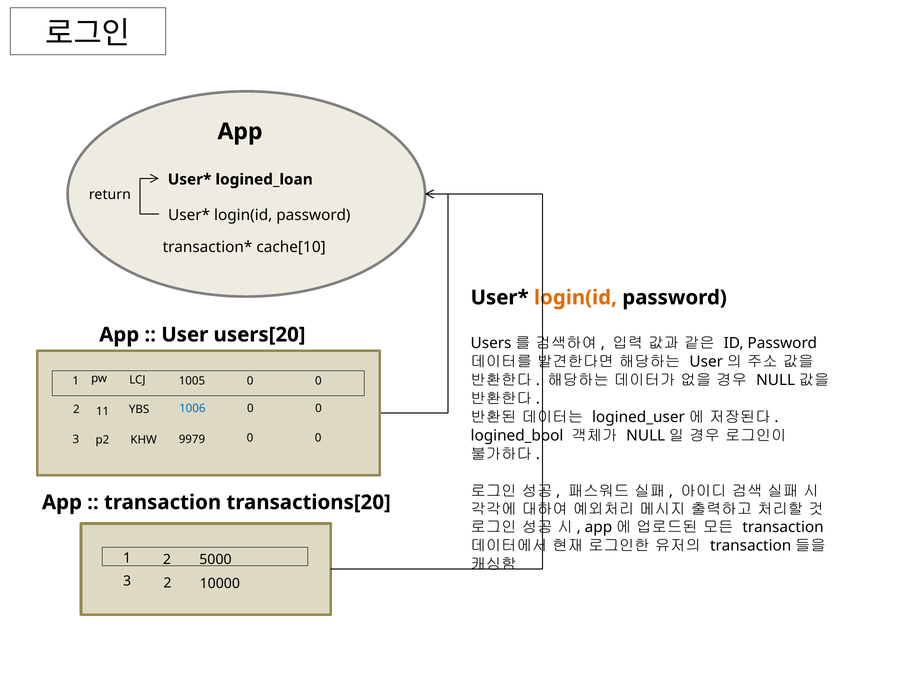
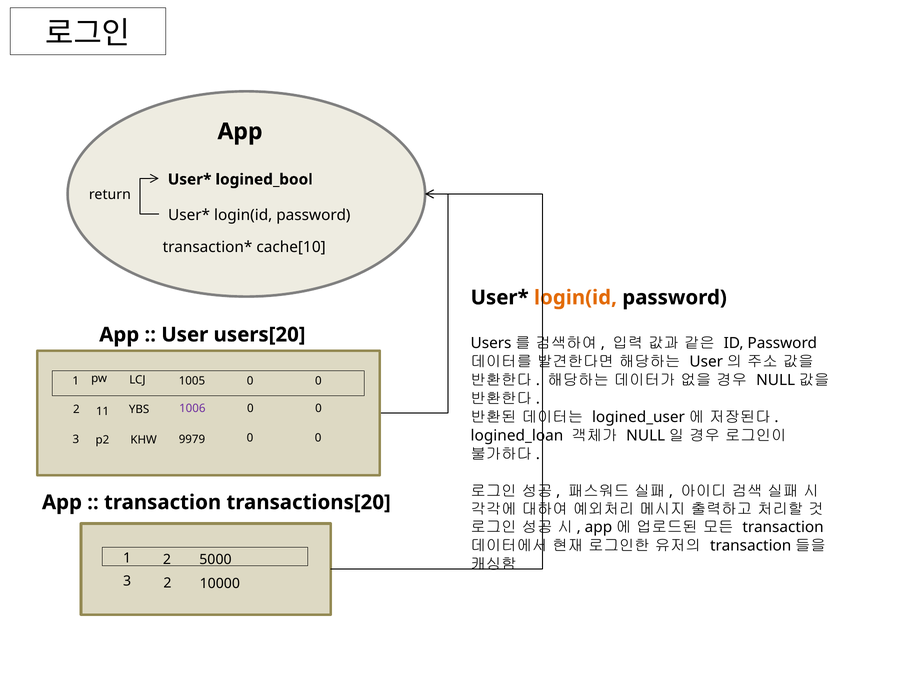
logined_loan: logined_loan -> logined_bool (264, 180)
1006 colour: blue -> purple (192, 408)
logined_bool: logined_bool -> logined_loan (517, 436)
